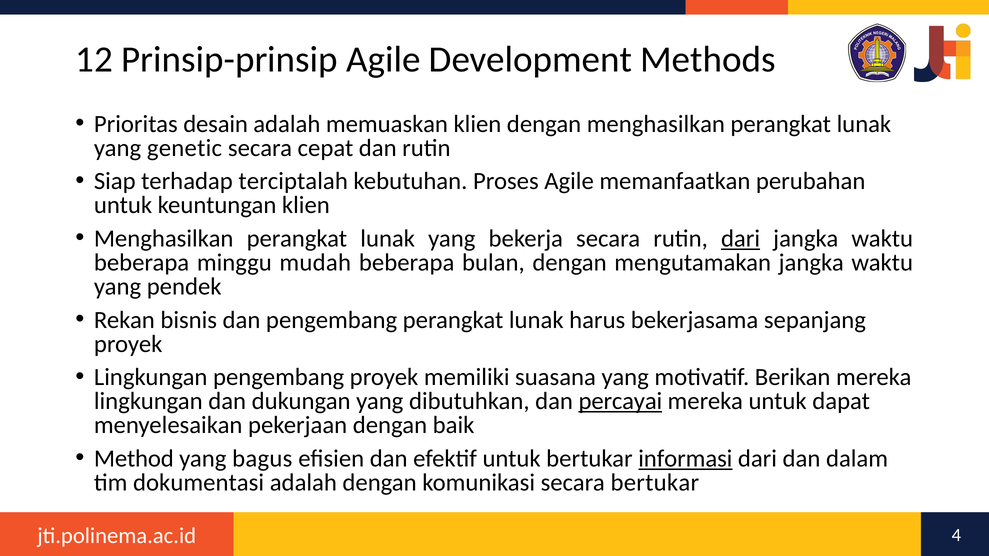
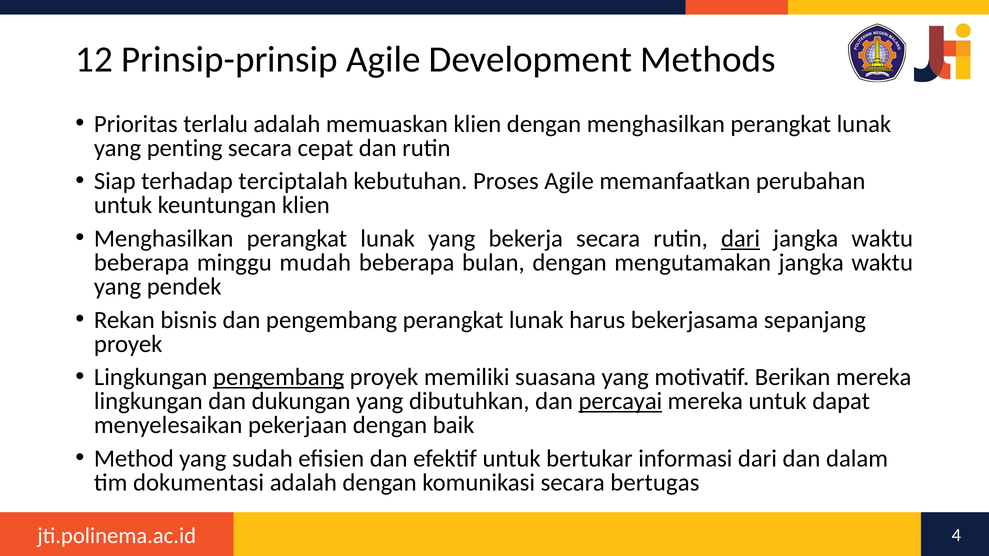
desain: desain -> terlalu (216, 124)
genetic: genetic -> penting (185, 148)
pengembang underline: none -> present (279, 377)
bagus: bagus -> sudah (262, 459)
informasi underline: present -> none (685, 459)
secara bertukar: bertukar -> bertugas (655, 483)
